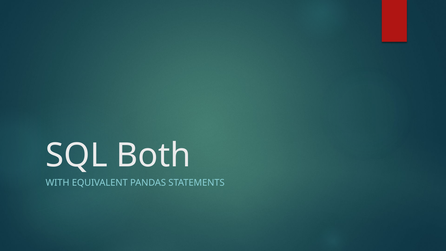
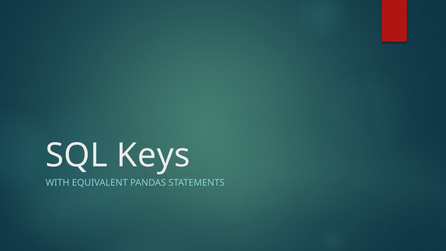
Both: Both -> Keys (153, 155)
